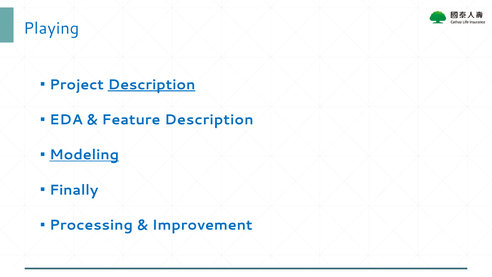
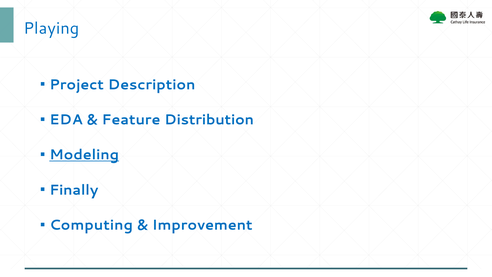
Description underline: present -> none (152, 85)
Feature Description: Description -> Distribution (209, 120)
Processing: Processing -> Computing (91, 225)
